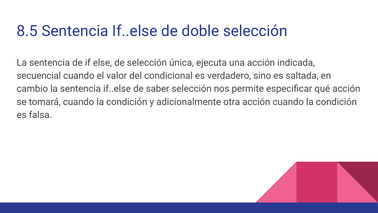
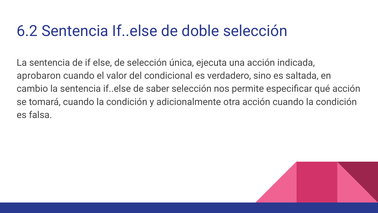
8.5: 8.5 -> 6.2 (27, 31)
secuencial: secuencial -> aprobaron (39, 76)
